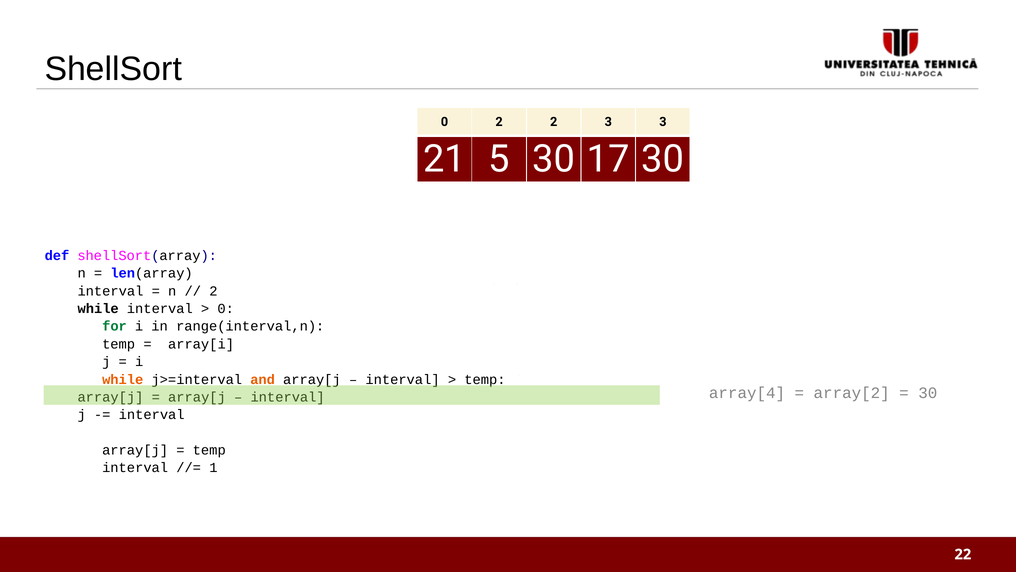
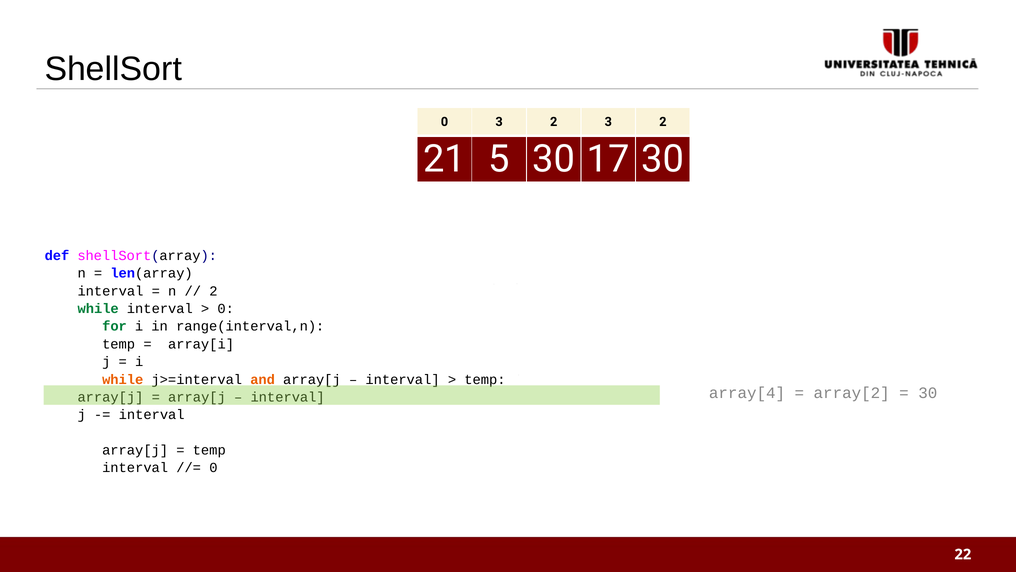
0 2: 2 -> 3 (499, 122)
2 3 3: 3 -> 2 (663, 122)
while colour: black -> green (98, 308)
1: 1 -> 0 (213, 468)
